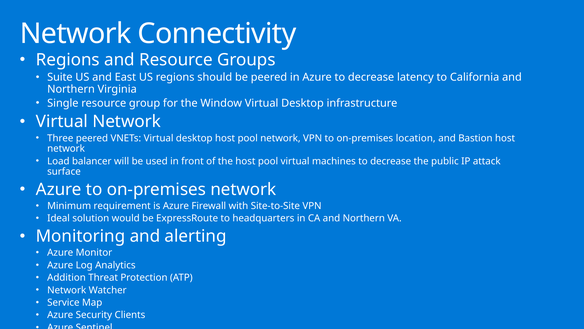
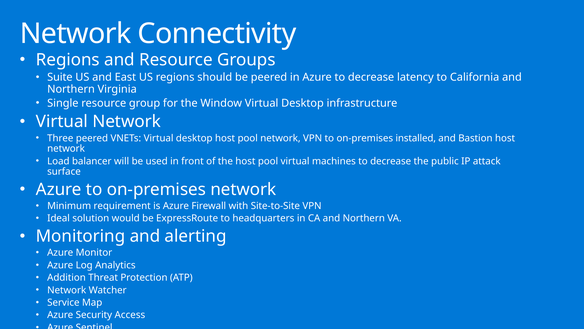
location: location -> installed (416, 138)
Clients: Clients -> Access (130, 315)
